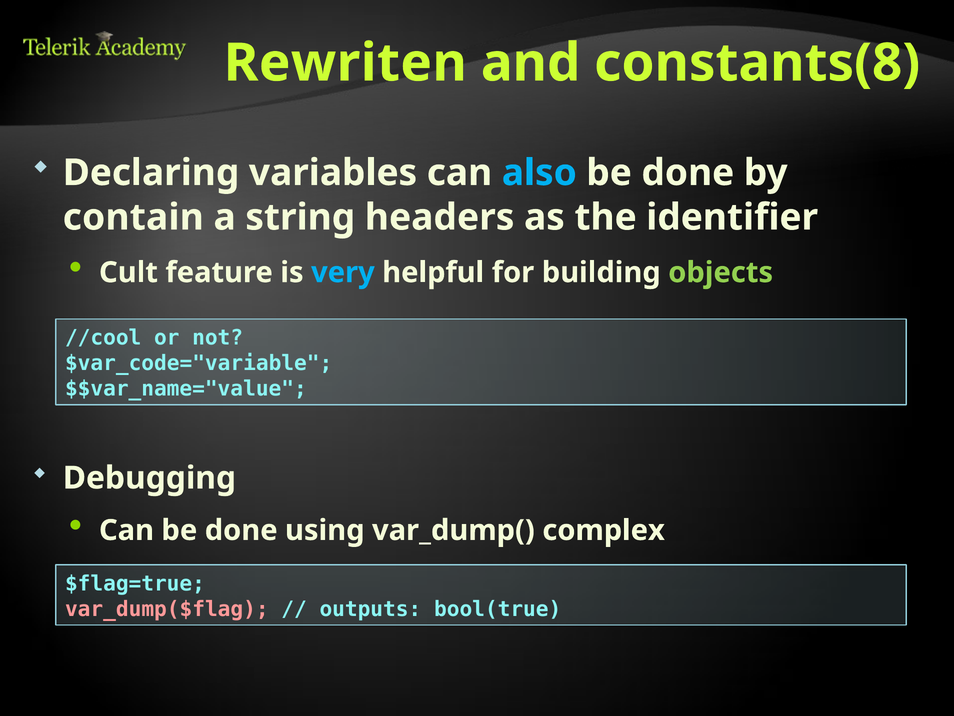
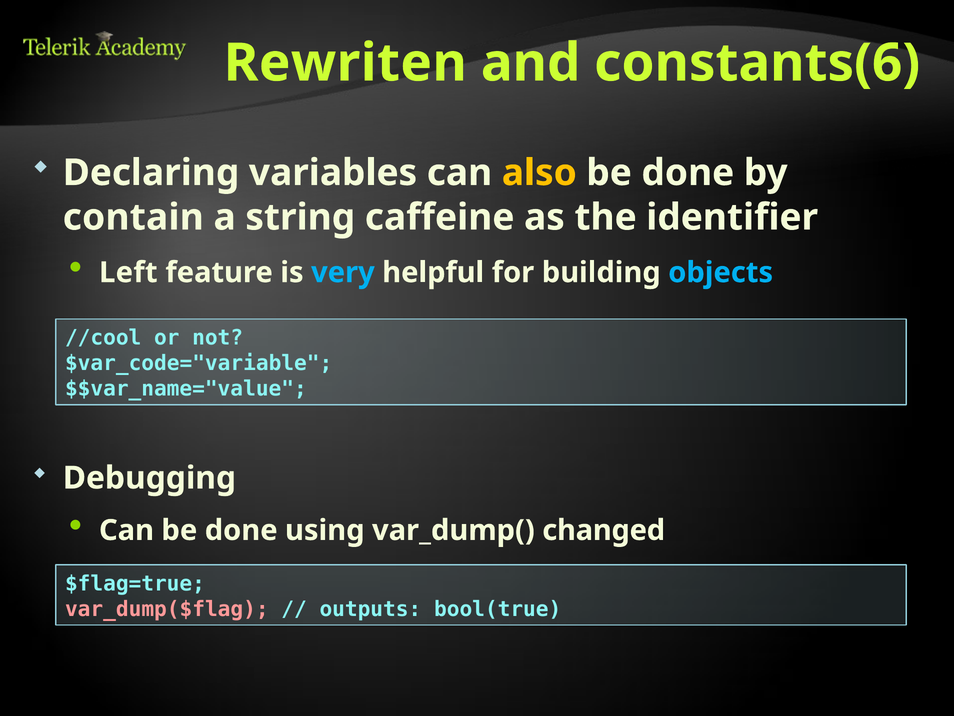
constants(8: constants(8 -> constants(6 (757, 63)
also colour: light blue -> yellow (539, 173)
headers: headers -> caffeine (440, 217)
Cult: Cult -> Left (128, 272)
objects colour: light green -> light blue (721, 272)
complex: complex -> changed (604, 530)
